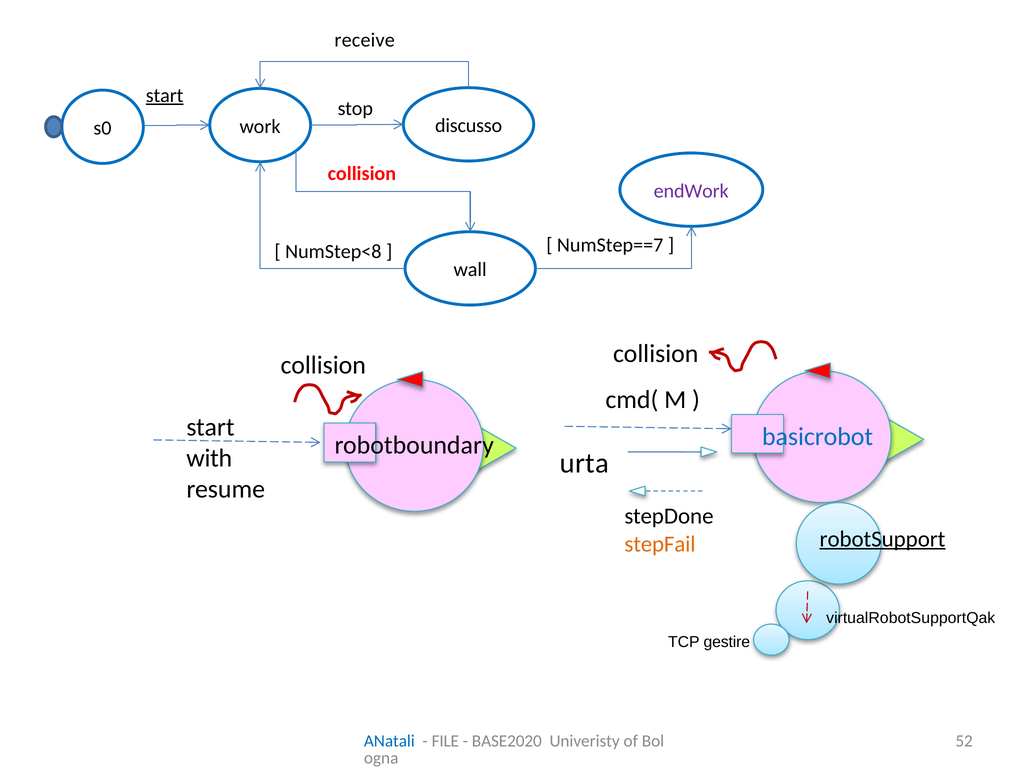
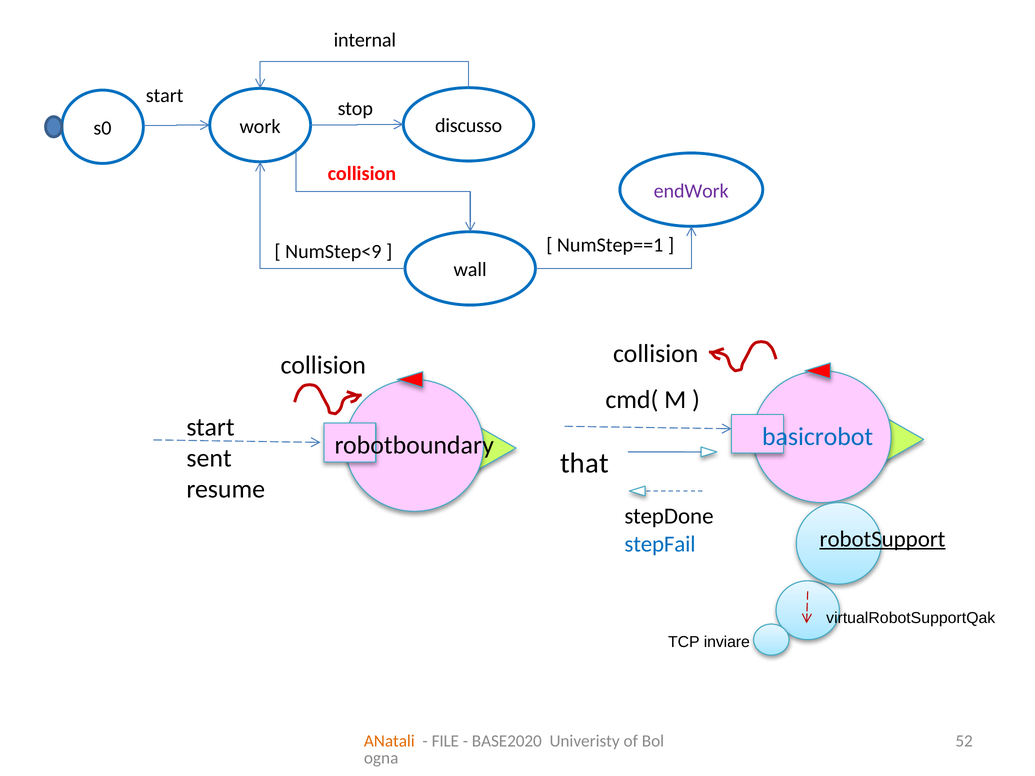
receive: receive -> internal (365, 40)
start underline: present -> none (165, 96)
NumStep==7: NumStep==7 -> NumStep==1 (610, 245)
NumStep<8: NumStep<8 -> NumStep<9 (333, 252)
with: with -> sent (209, 458)
urta: urta -> that (584, 463)
stepFail colour: orange -> blue (660, 544)
gestire: gestire -> inviare (727, 642)
ANatali colour: blue -> orange (389, 741)
